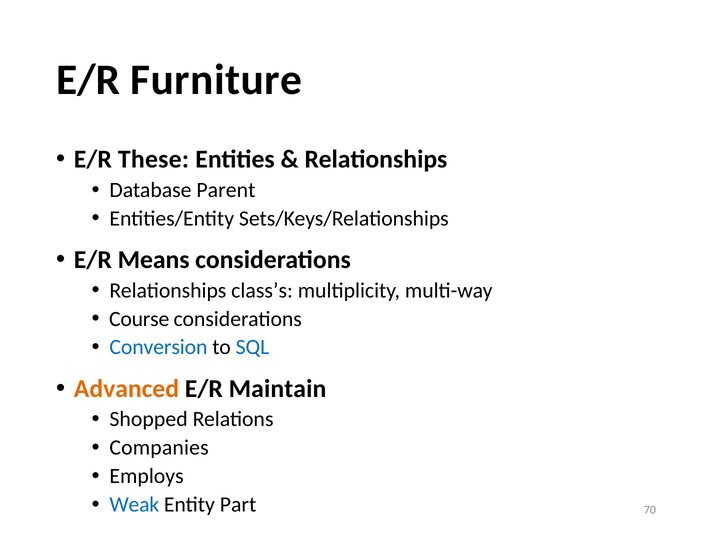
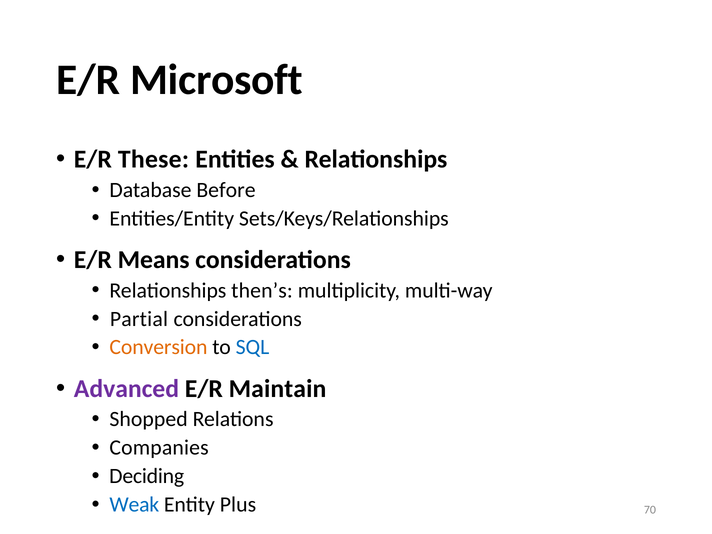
Furniture: Furniture -> Microsoft (217, 80)
Parent: Parent -> Before (226, 190)
class’s: class’s -> then’s (262, 290)
Course: Course -> Partial (139, 319)
Conversion colour: blue -> orange (158, 347)
Advanced colour: orange -> purple (126, 389)
Employs: Employs -> Deciding (147, 476)
Part: Part -> Plus (238, 505)
